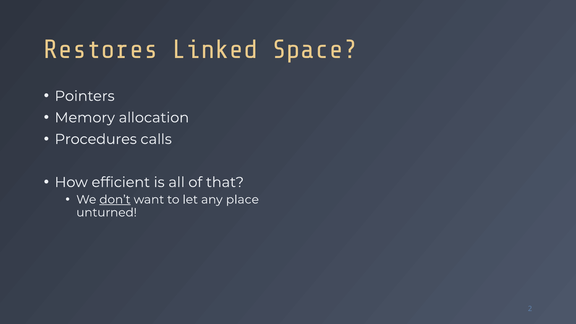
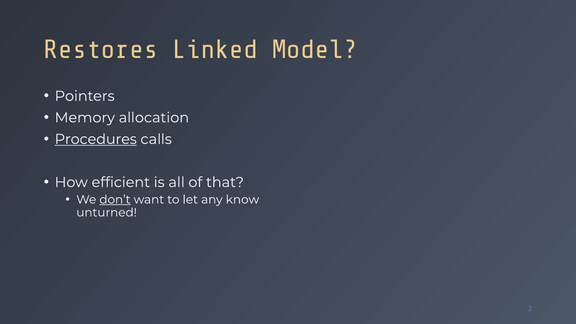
Space: Space -> Model (315, 50)
Procedures underline: none -> present (96, 139)
place: place -> know (242, 200)
